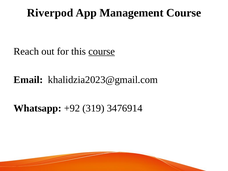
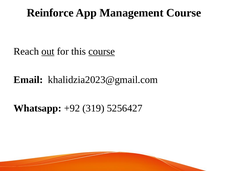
Riverpod: Riverpod -> Reinforce (50, 13)
out underline: none -> present (48, 51)
3476914: 3476914 -> 5256427 (125, 108)
